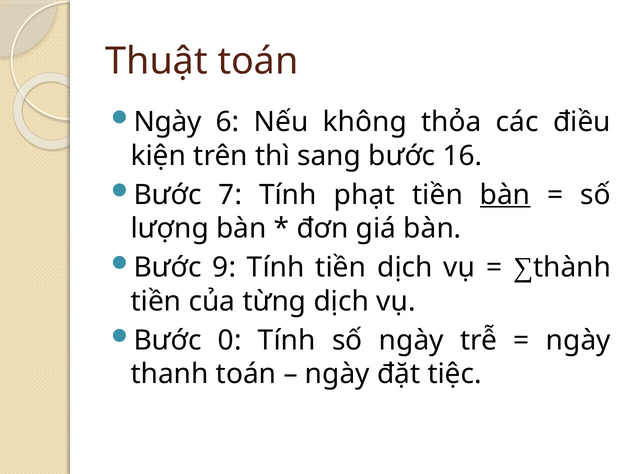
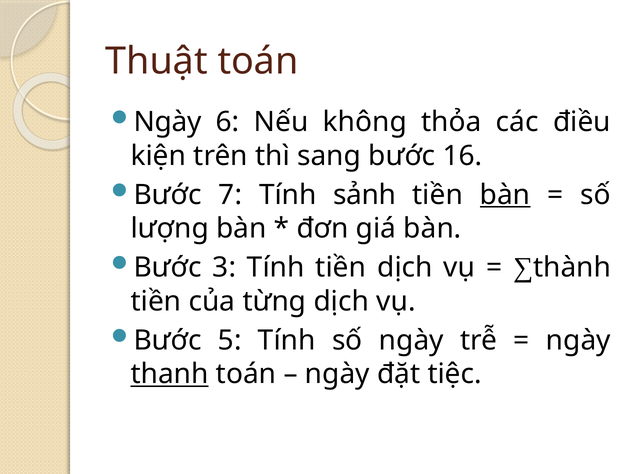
phạt: phạt -> sảnh (365, 195)
9: 9 -> 3 (224, 268)
0: 0 -> 5 (230, 340)
thanh underline: none -> present (170, 374)
